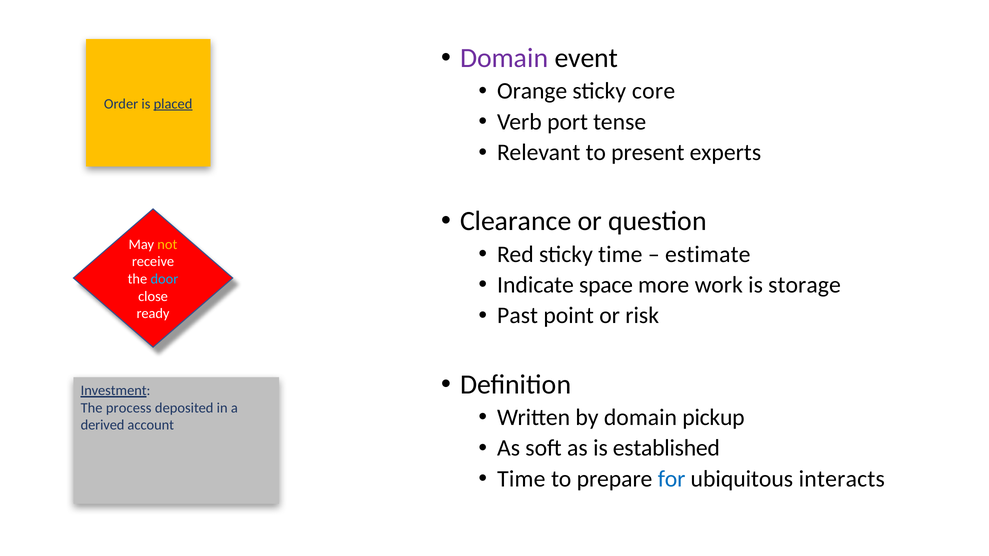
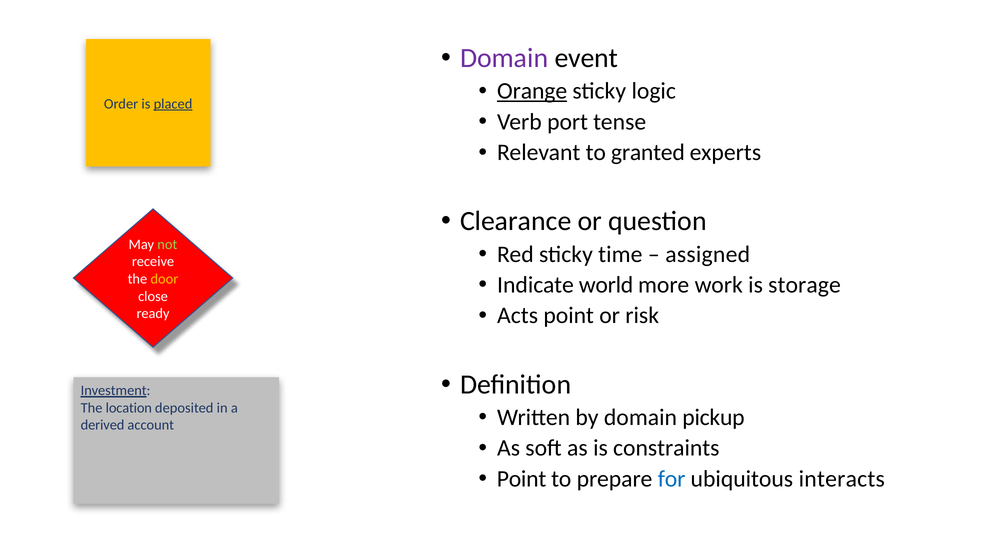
Orange underline: none -> present (532, 91)
core: core -> logic (654, 91)
present: present -> granted (648, 153)
not colour: yellow -> light green (167, 245)
estimate: estimate -> assigned (708, 254)
door colour: light blue -> yellow (164, 279)
space: space -> world (606, 285)
Past: Past -> Acts (518, 316)
process: process -> location (129, 408)
established: established -> constraints (666, 448)
Time: Time -> Point (522, 479)
